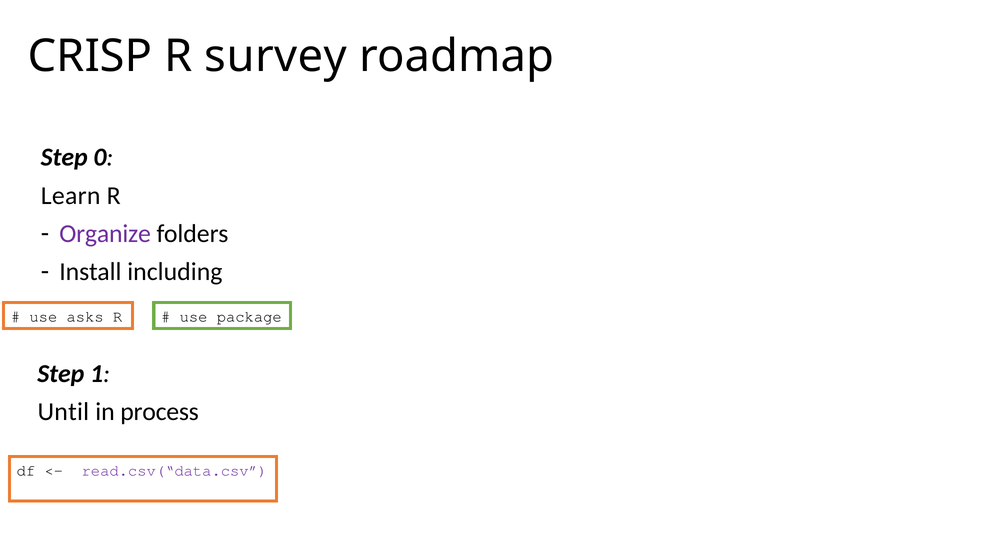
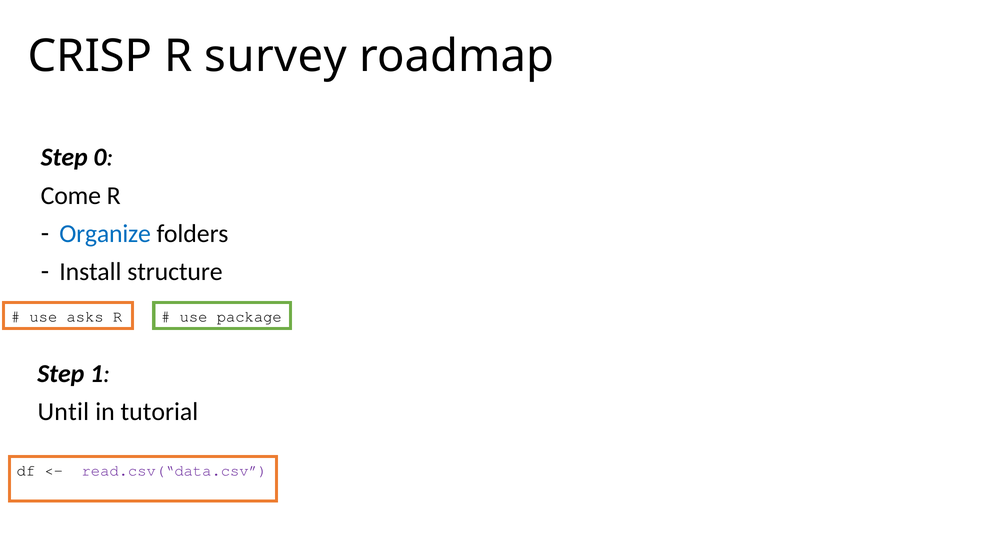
Learn: Learn -> Come (71, 196)
Organize colour: purple -> blue (105, 234)
including: including -> structure (175, 272)
process: process -> tutorial (159, 412)
